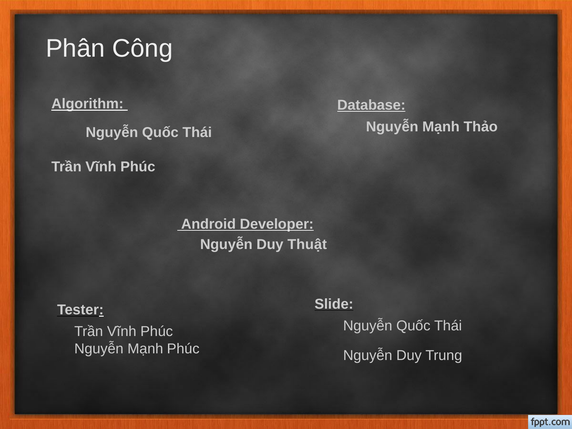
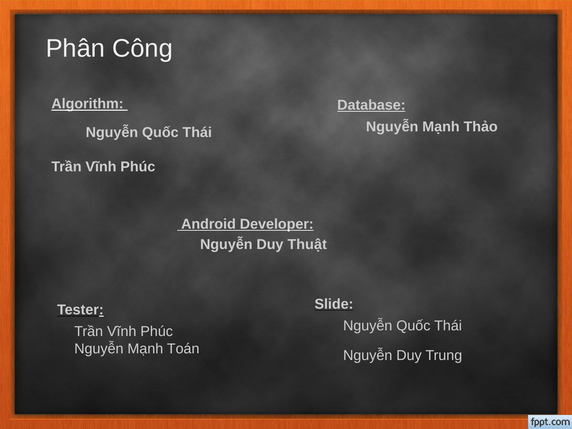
Mạnh Phúc: Phúc -> Toán (183, 349)
